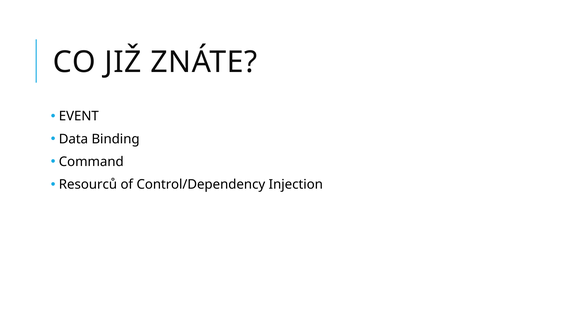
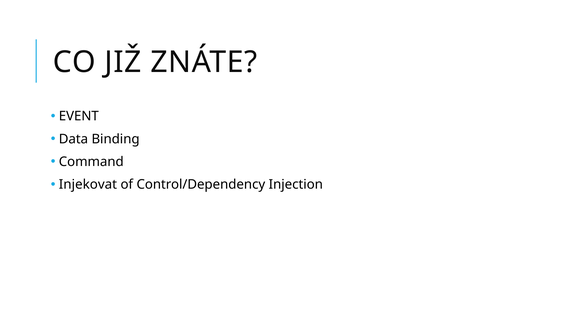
Resourců: Resourců -> Injekovat (88, 184)
